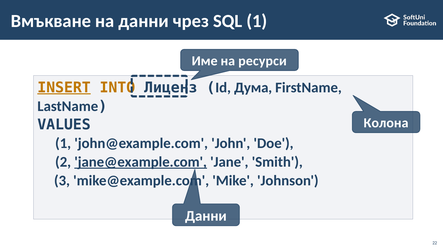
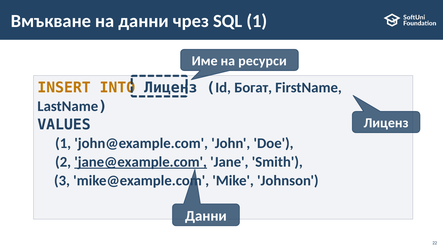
INSERT underline: present -> none (64, 88)
Дума: Дума -> Богат (253, 88)
Колона: Колона -> Лиценз (386, 123)
